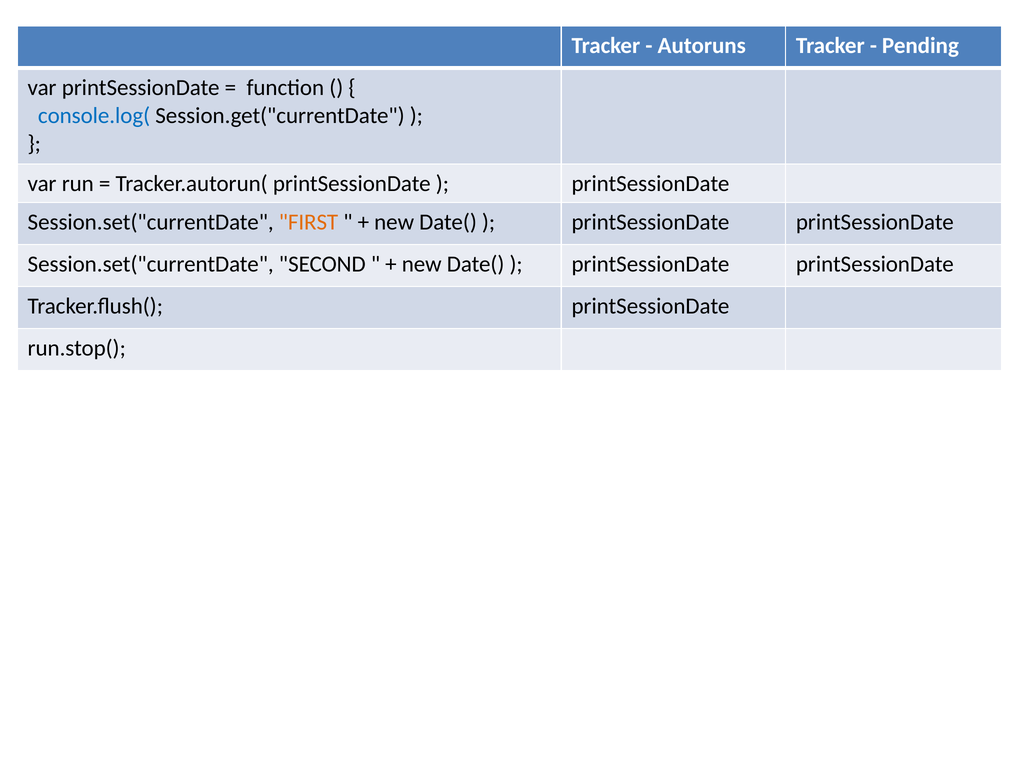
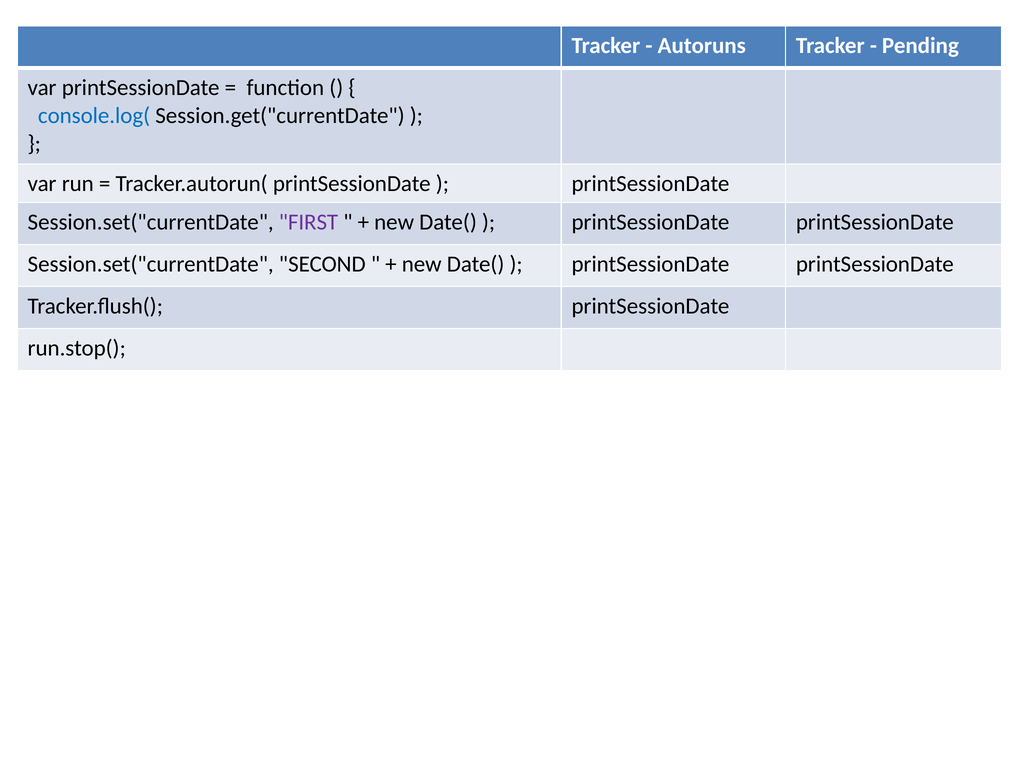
FIRST colour: orange -> purple (309, 222)
